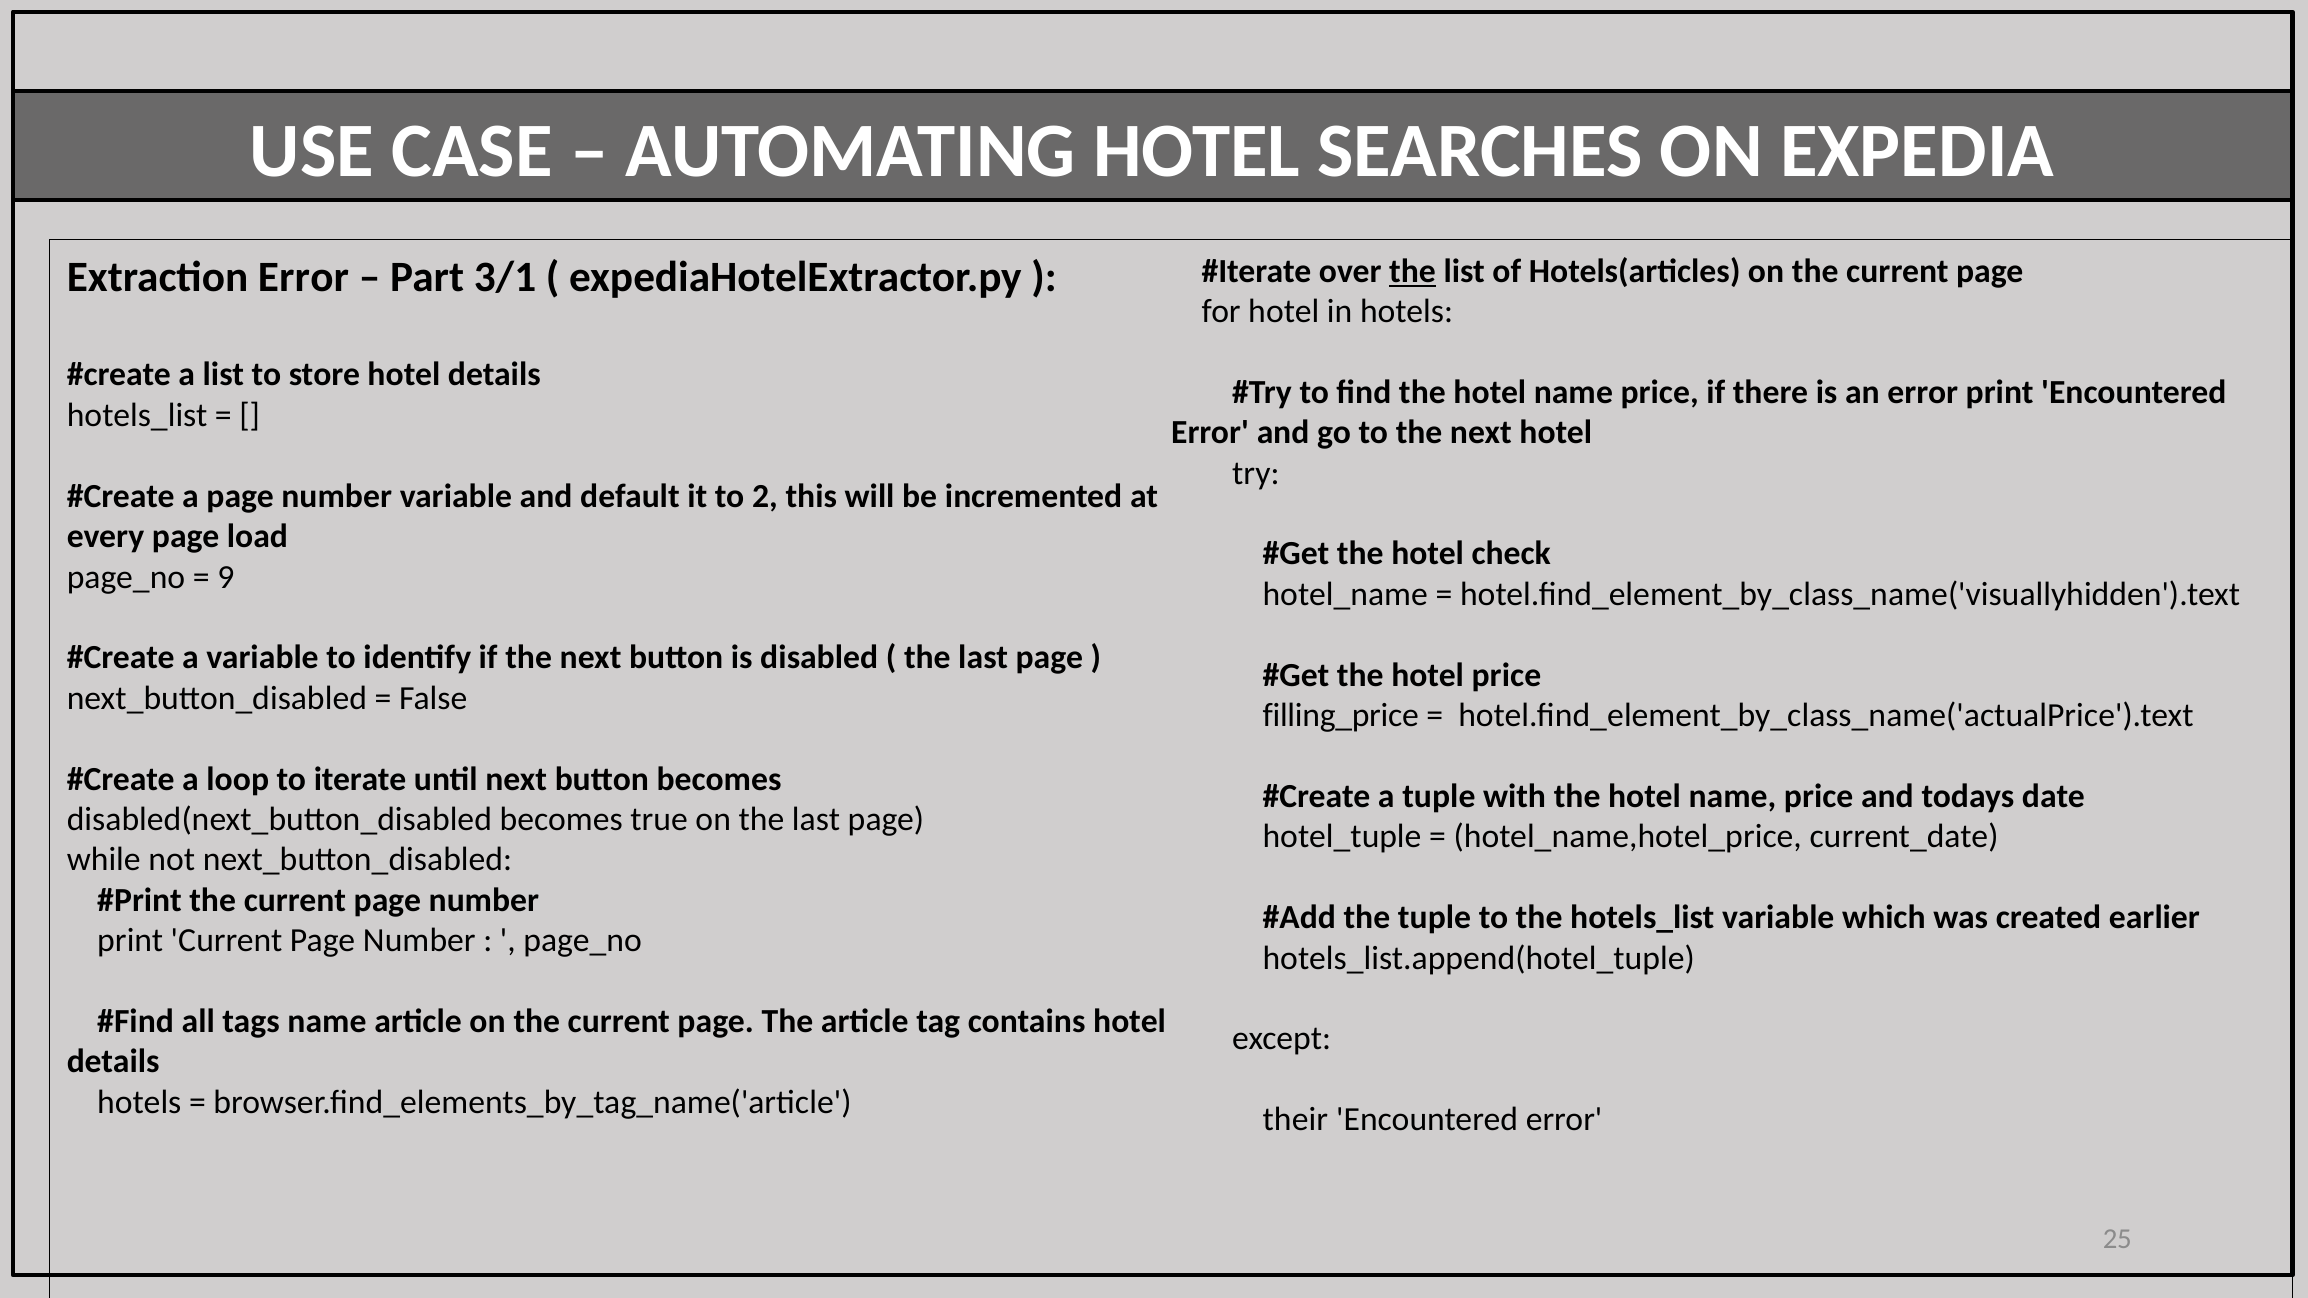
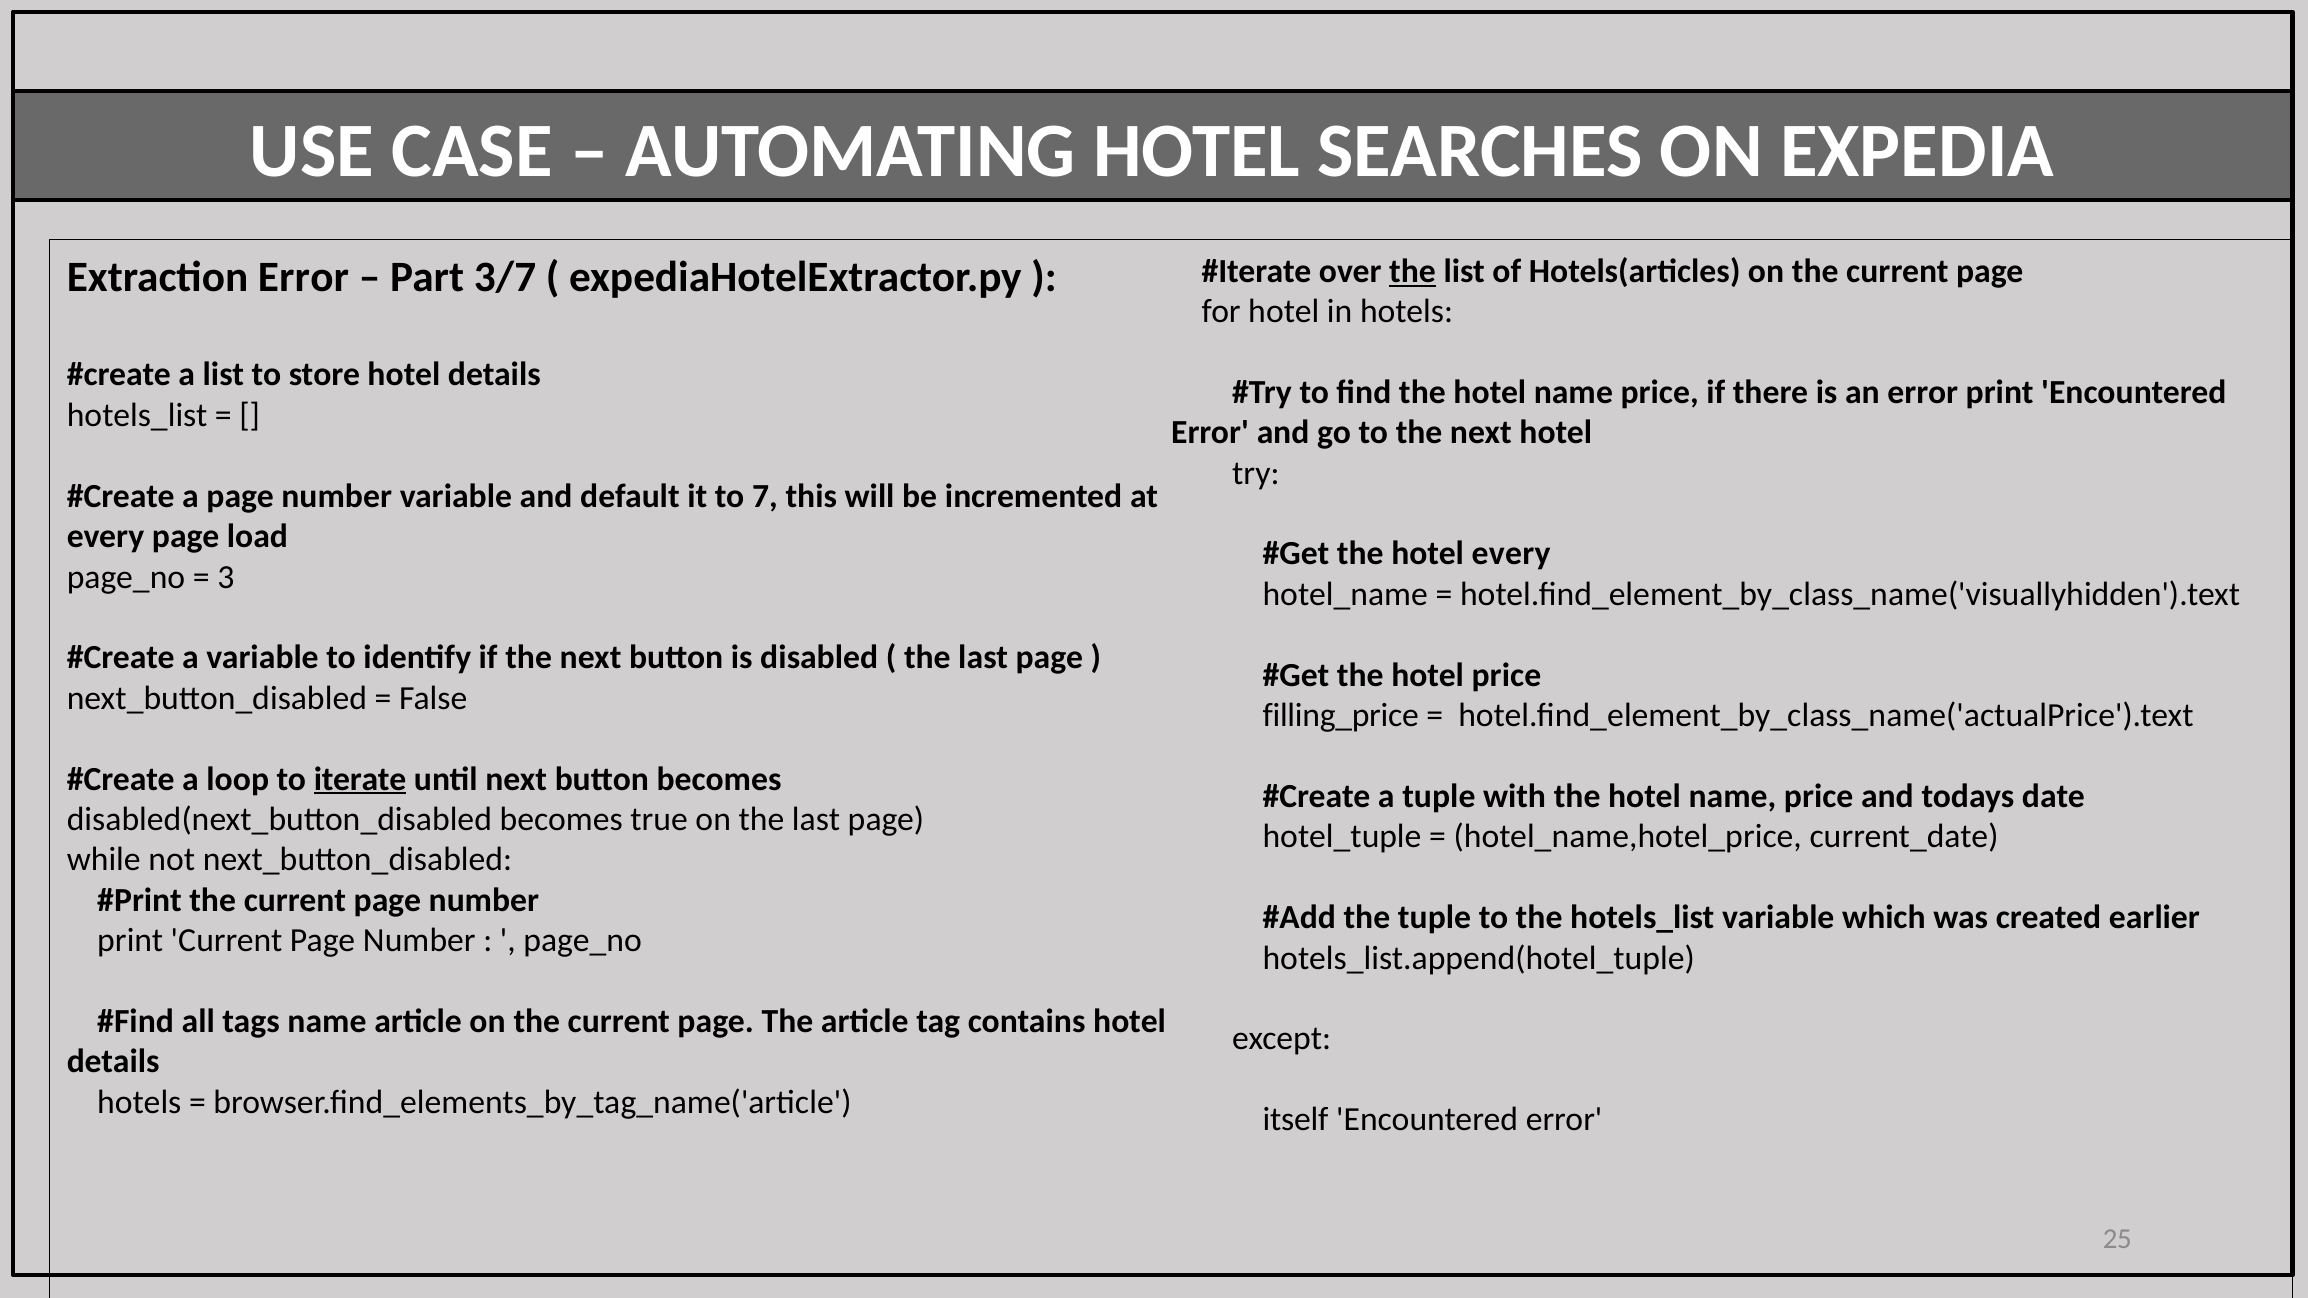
3/1: 3/1 -> 3/7 (505, 278)
2: 2 -> 7 (765, 496)
hotel check: check -> every (1511, 554)
9: 9 -> 3 (226, 577)
iterate underline: none -> present (360, 779)
their: their -> itself (1296, 1120)
